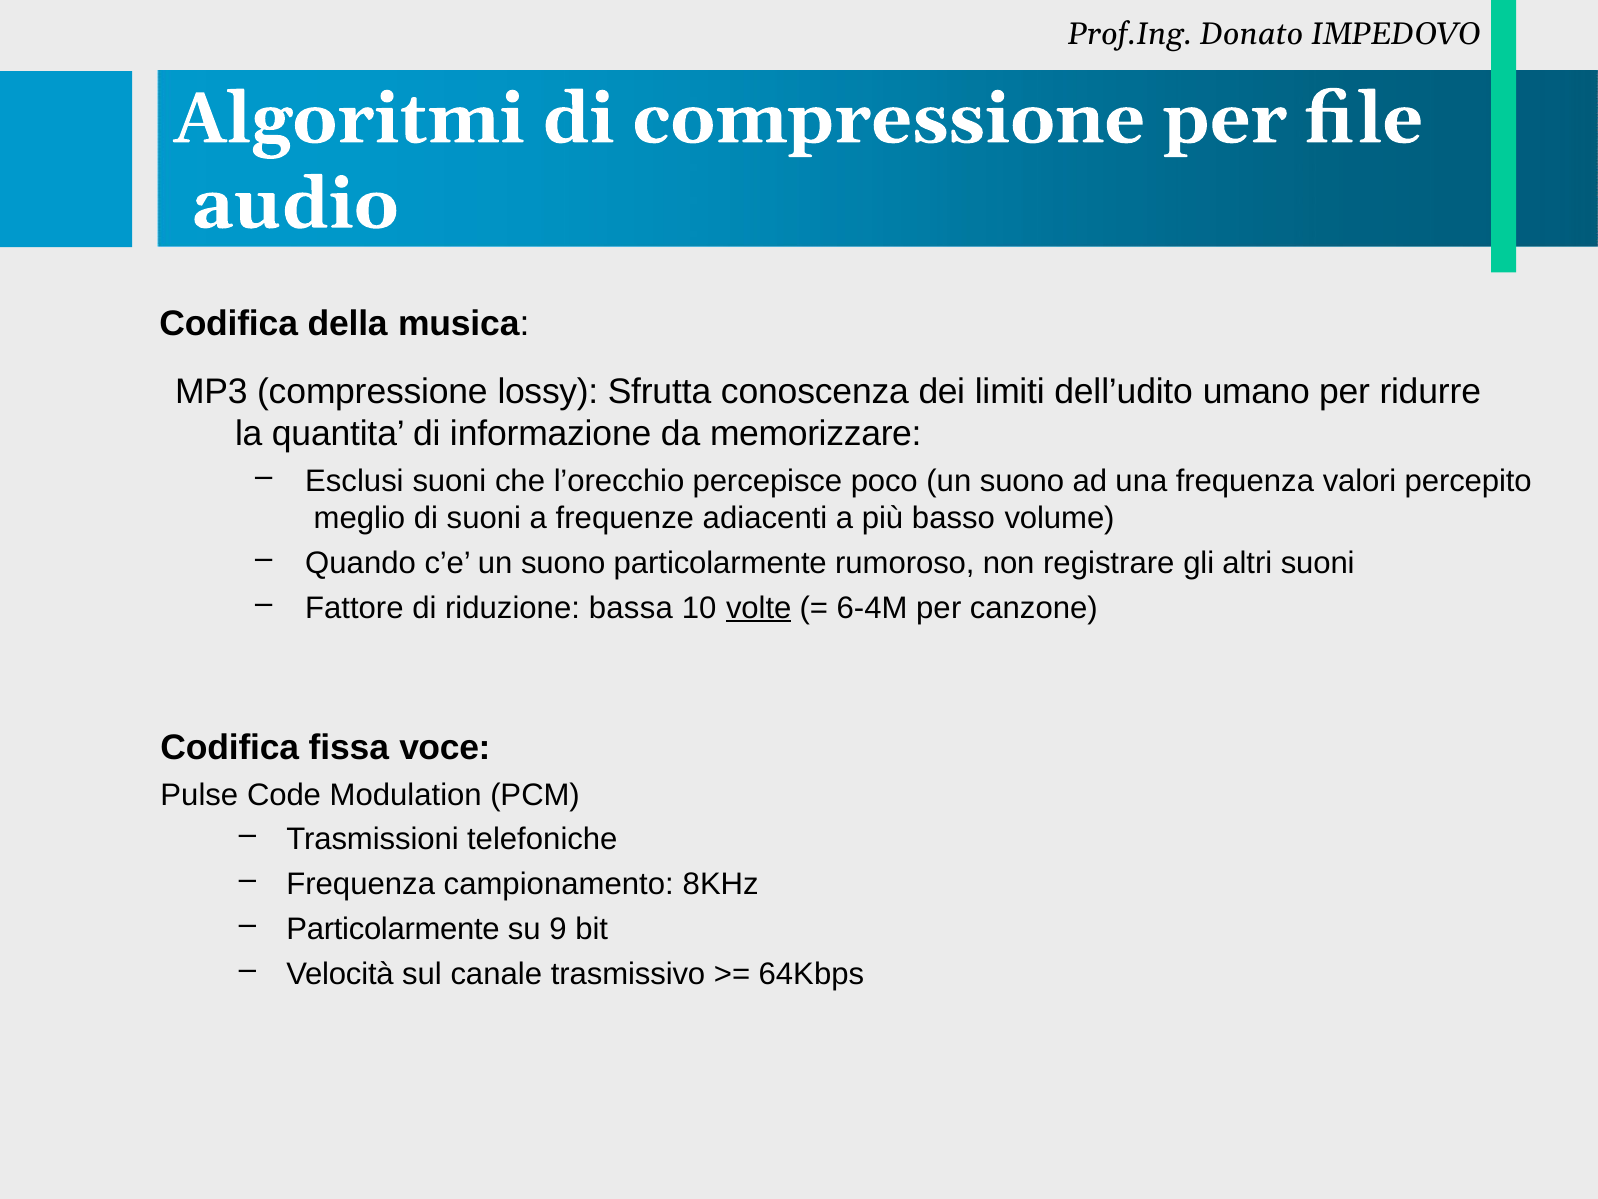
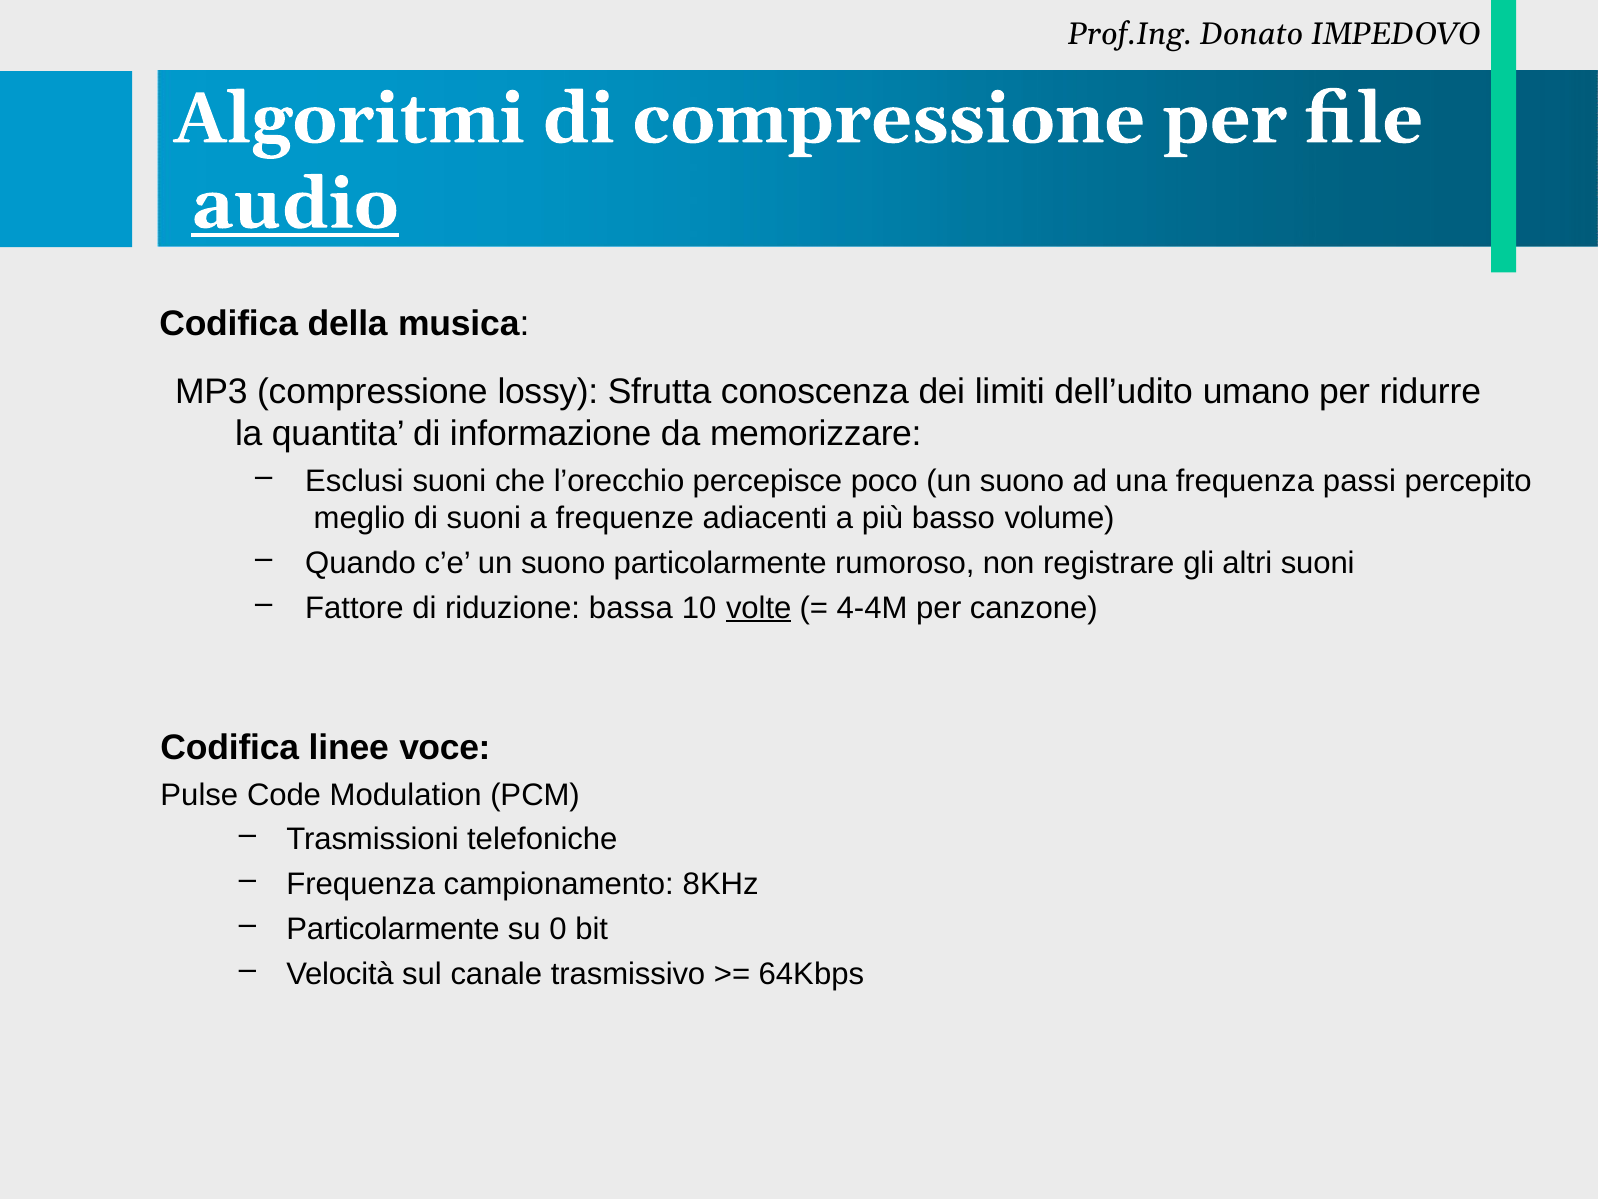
audio underline: none -> present (295, 204)
valori: valori -> passi (1359, 481)
6-4M: 6-4M -> 4-4M (872, 608)
fissa: fissa -> linee (349, 748)
9: 9 -> 0 (558, 929)
